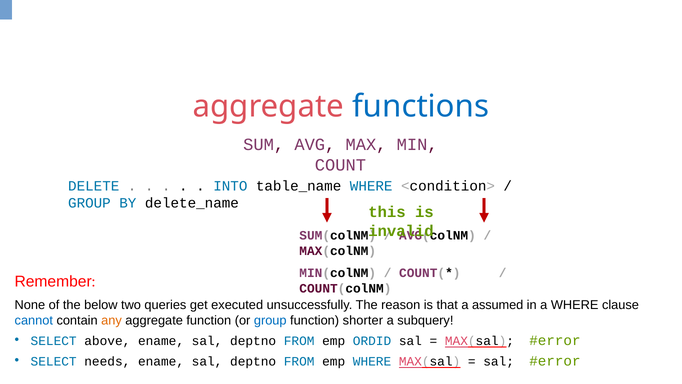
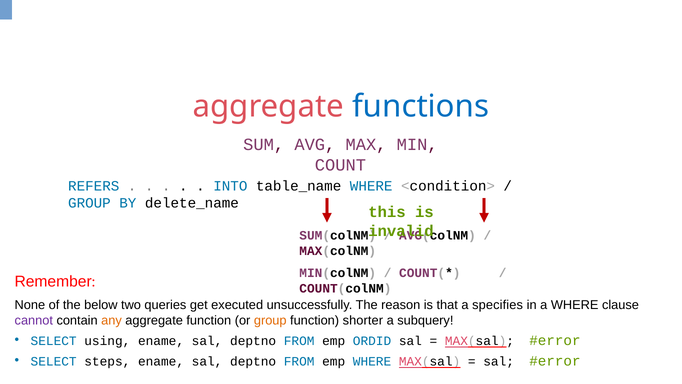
DELETE: DELETE -> REFERS (94, 186)
assumed: assumed -> specifies (498, 305)
cannot colour: blue -> purple (34, 320)
group colour: blue -> orange (270, 320)
above: above -> using (107, 340)
needs: needs -> steps (107, 361)
